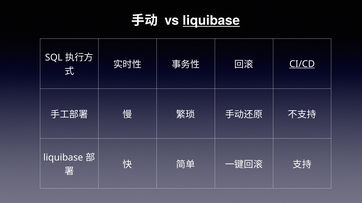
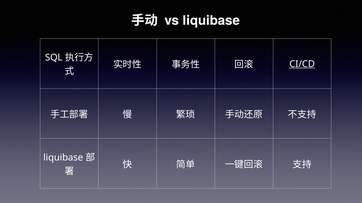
liquibase underline: present -> none (211, 21)
